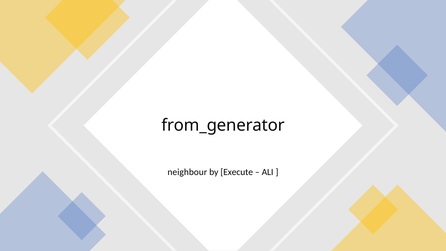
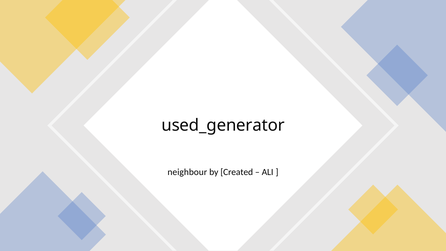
from_generator: from_generator -> used_generator (223, 125)
Execute: Execute -> Created (237, 172)
